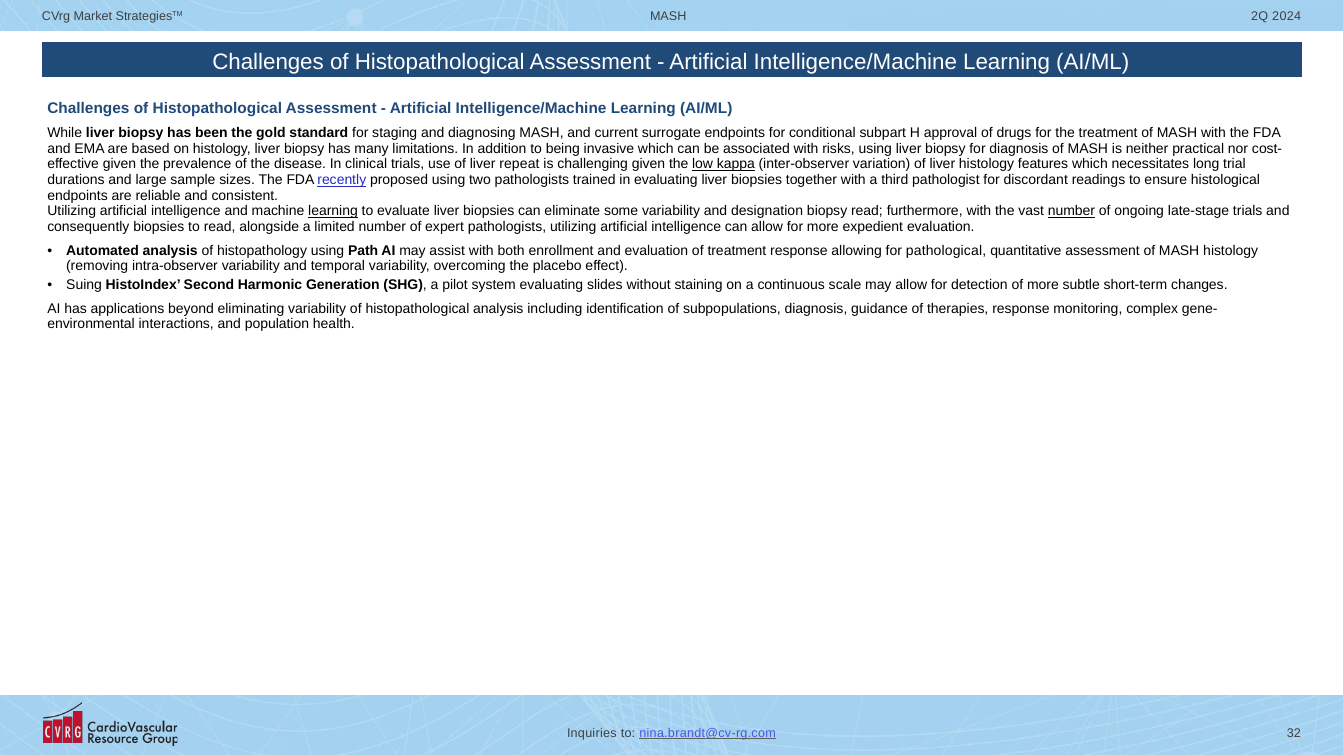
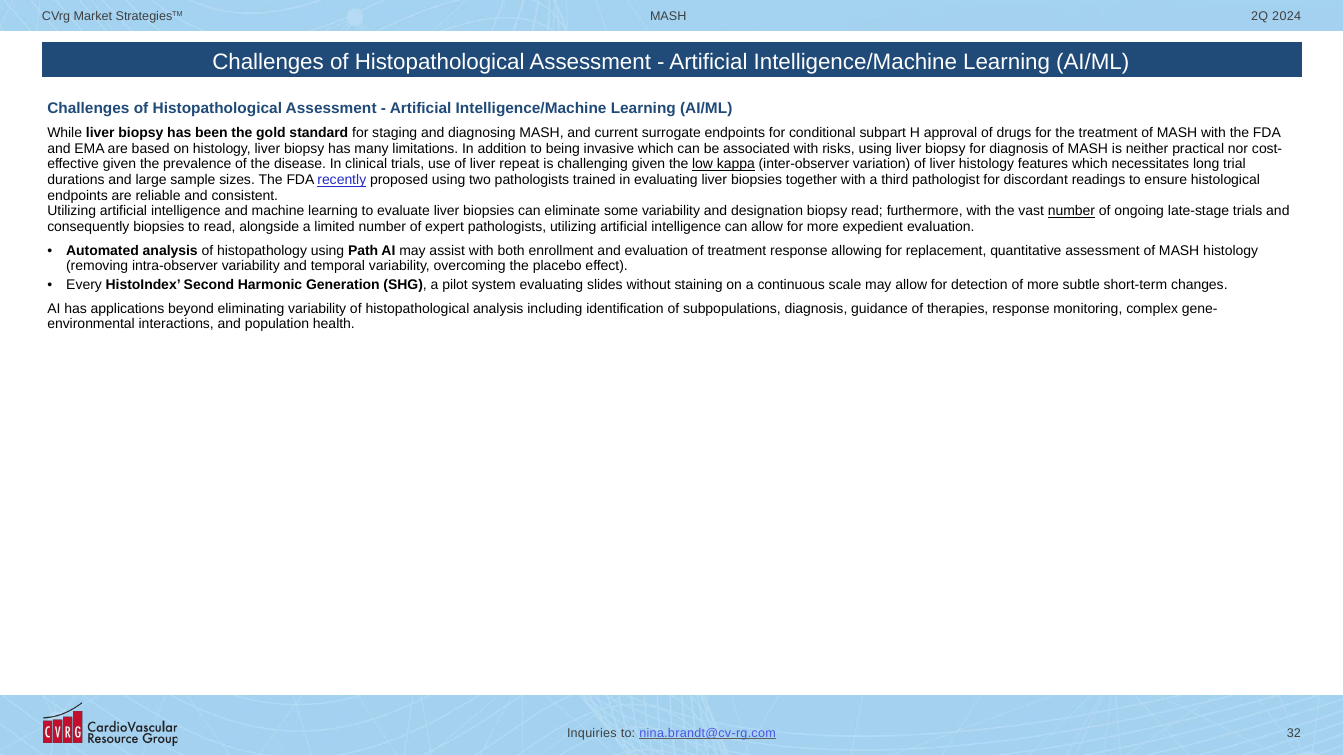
learning underline: present -> none (333, 211)
pathological: pathological -> replacement (946, 251)
Suing: Suing -> Every (84, 285)
